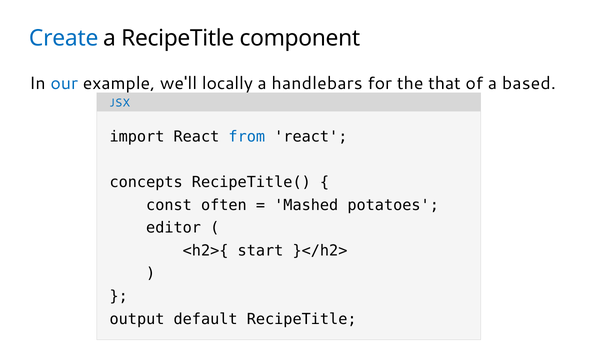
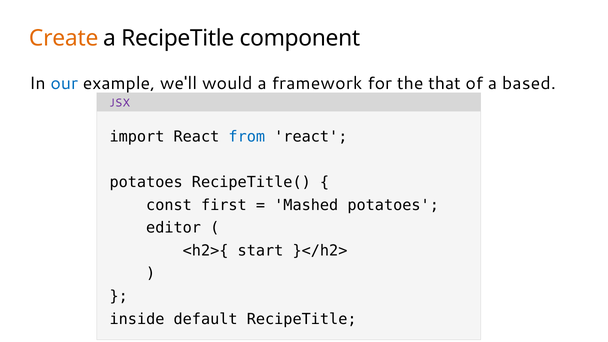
Create colour: blue -> orange (64, 38)
locally: locally -> would (227, 83)
handlebars: handlebars -> framework (317, 83)
JSX colour: blue -> purple (120, 103)
concepts: concepts -> potatoes (146, 182)
often: often -> first (224, 205)
output: output -> inside (137, 319)
